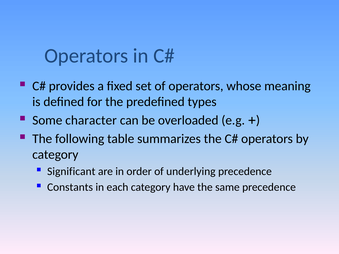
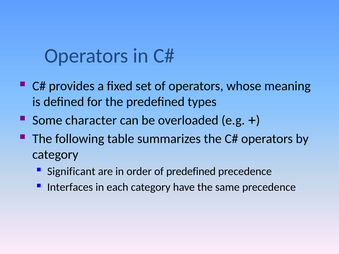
of underlying: underlying -> predefined (191, 171)
Constants: Constants -> Interfaces (70, 187)
